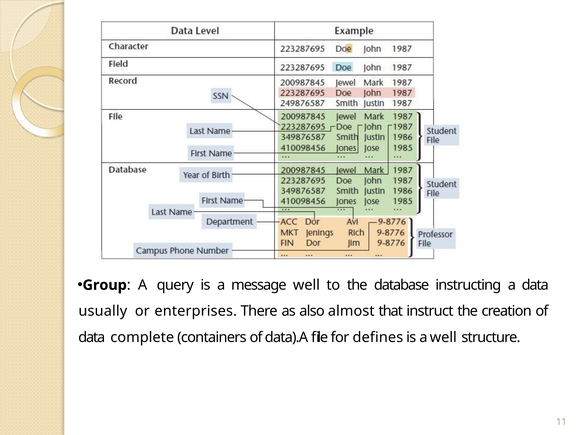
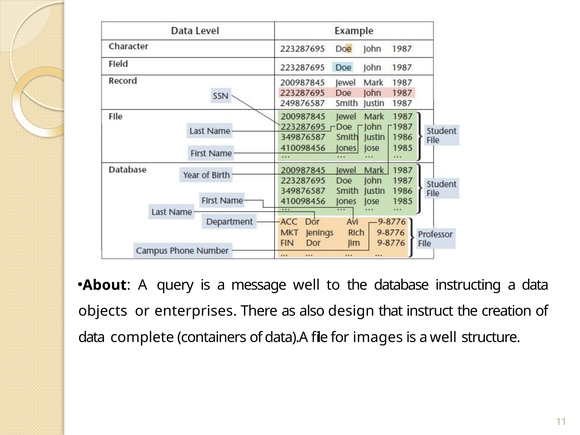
Group: Group -> About (105, 285)
usually: usually -> objects (103, 311)
almost: almost -> design (351, 311)
defines: defines -> images (378, 337)
